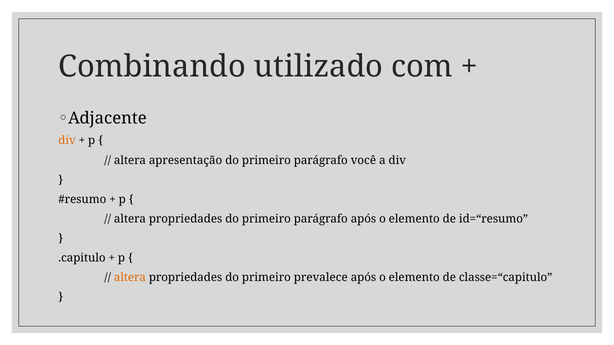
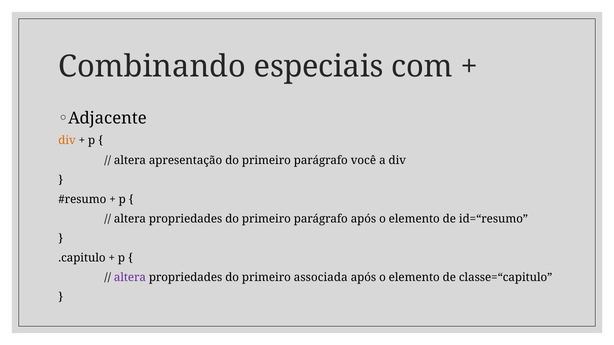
utilizado: utilizado -> especiais (319, 67)
altera colour: orange -> purple (130, 278)
prevalece: prevalece -> associada (321, 278)
